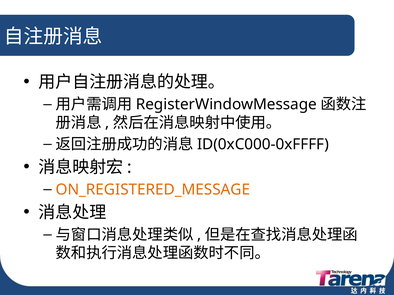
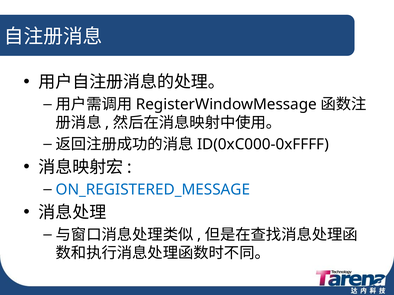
ON_REGISTERED_MESSAGE colour: orange -> blue (153, 190)
